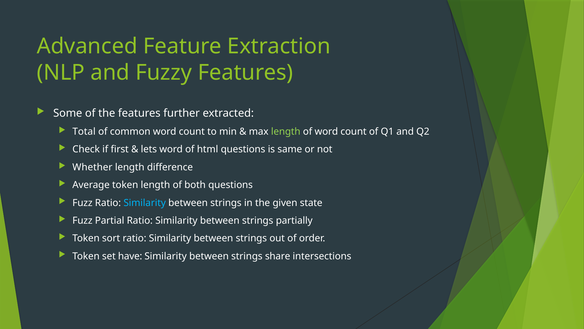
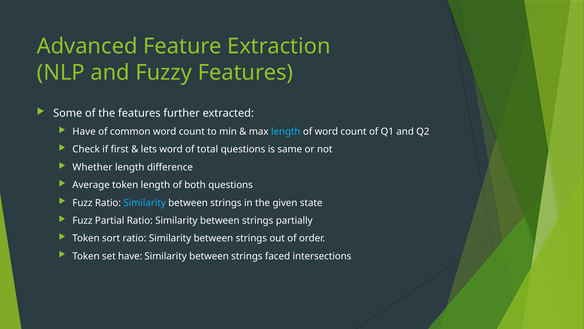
Total: Total -> Have (84, 131)
length colour: light green -> light blue (286, 131)
html: html -> total (208, 149)
share: share -> faced (278, 256)
